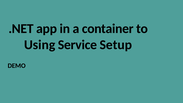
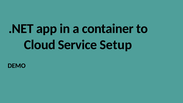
Using: Using -> Cloud (40, 45)
